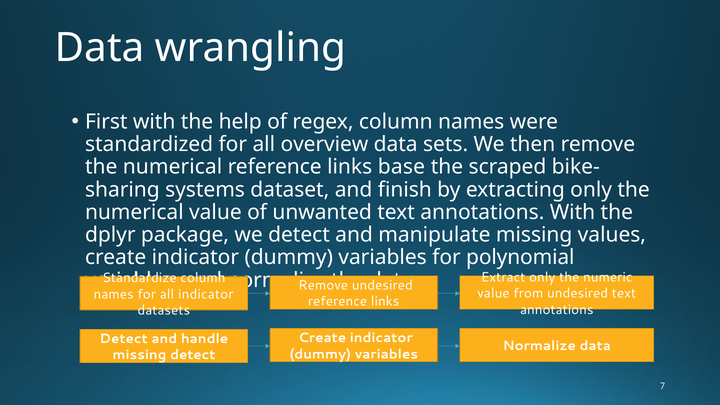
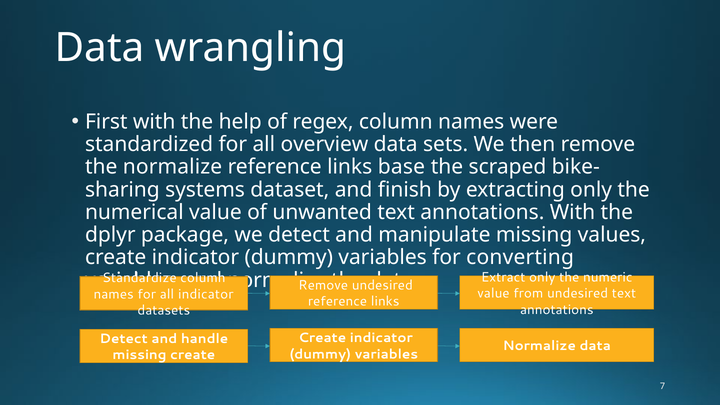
numerical: numerical -> normalize (172, 167)
polynomial: polynomial -> converting (520, 258)
missing detect: detect -> create (193, 355)
